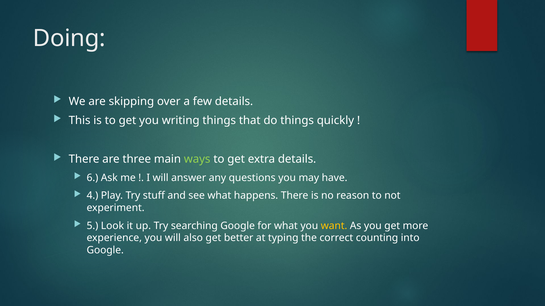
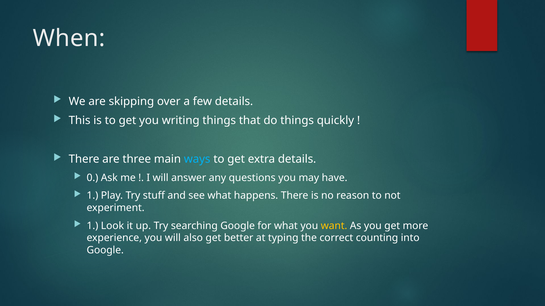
Doing: Doing -> When (69, 38)
ways colour: light green -> light blue (197, 159)
6: 6 -> 0 (92, 178)
4: 4 -> 1 (92, 196)
5: 5 -> 1 (92, 226)
